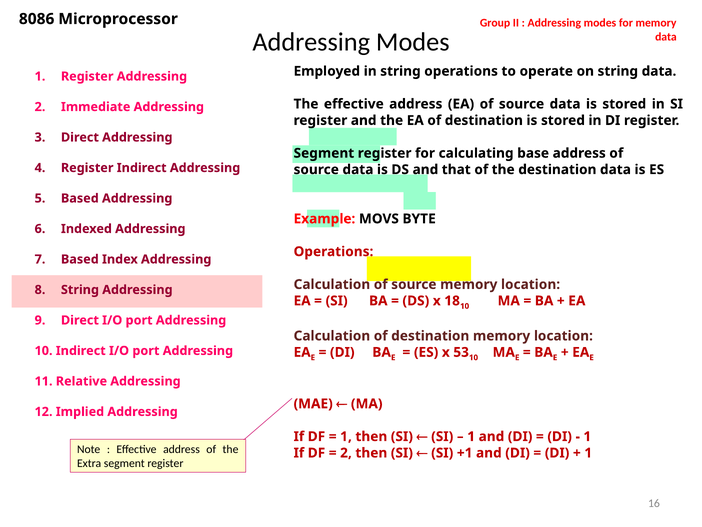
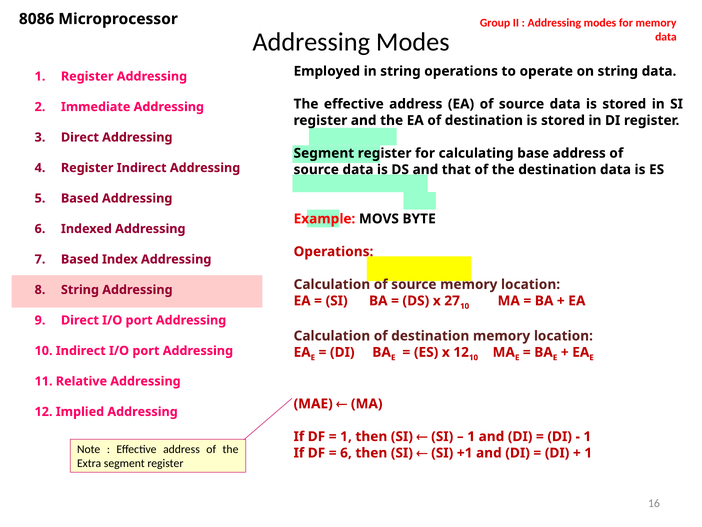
18: 18 -> 27 (452, 301)
x 53: 53 -> 12 (461, 352)
2: 2 -> 6 (346, 453)
